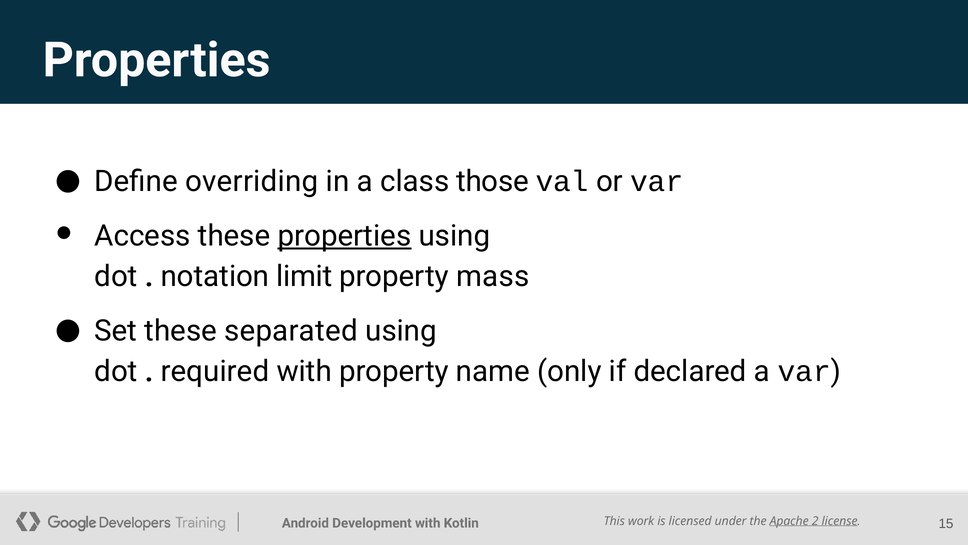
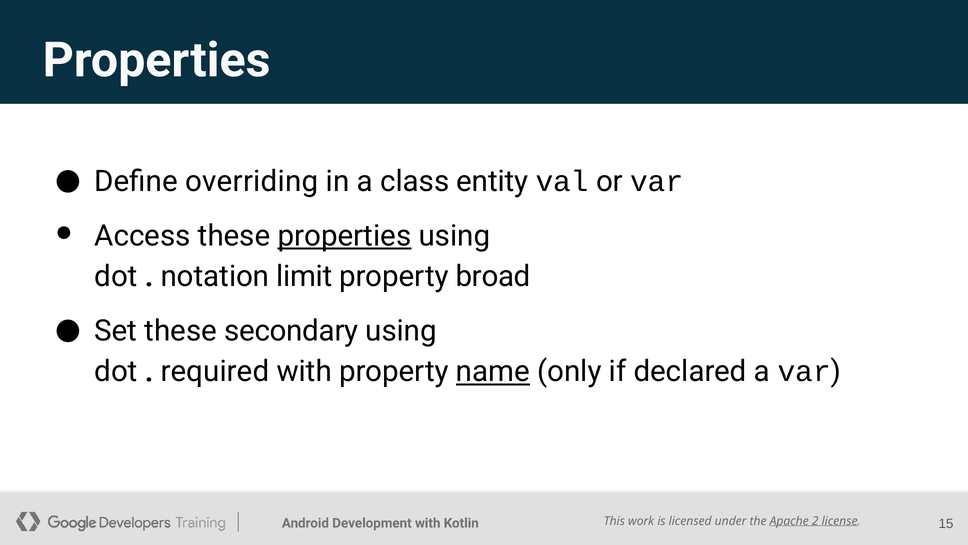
those: those -> entity (492, 181)
mass: mass -> broad (493, 276)
separated: separated -> secondary (291, 331)
name underline: none -> present (493, 371)
